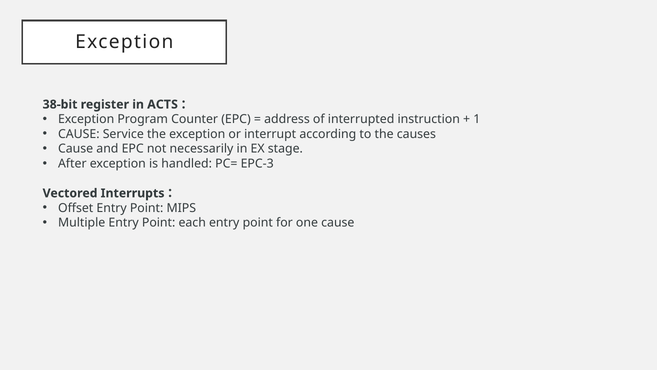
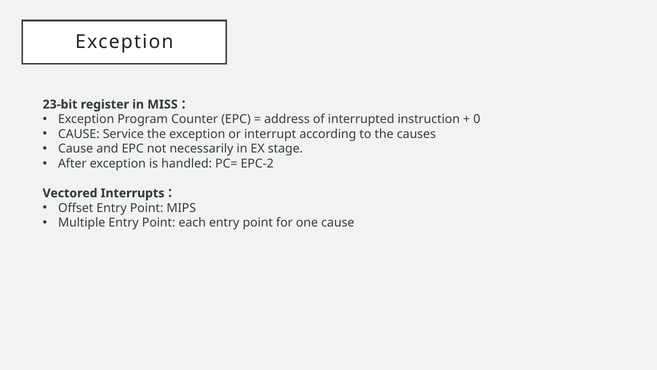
38-bit: 38-bit -> 23-bit (60, 104)
ACTS: ACTS -> MISS (163, 104)
1: 1 -> 0 (477, 119)
EPC-3: EPC-3 -> EPC-2 (257, 163)
